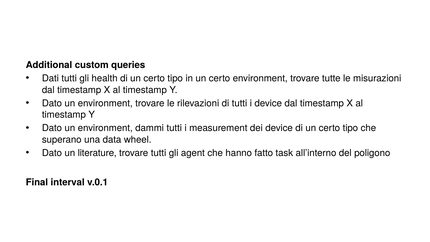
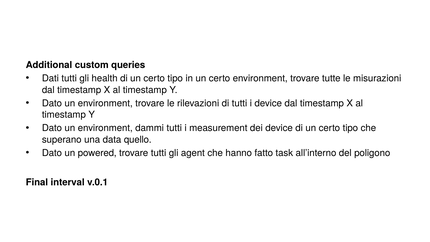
wheel: wheel -> quello (138, 139)
literature: literature -> powered (97, 153)
